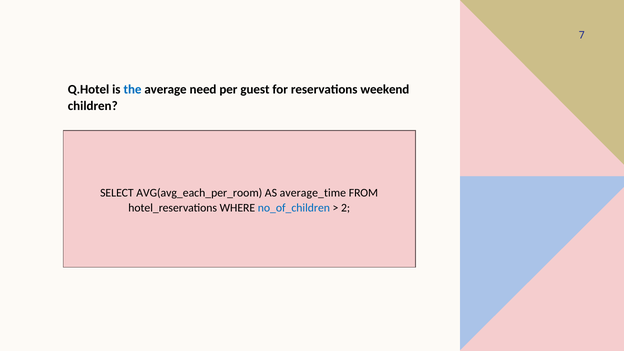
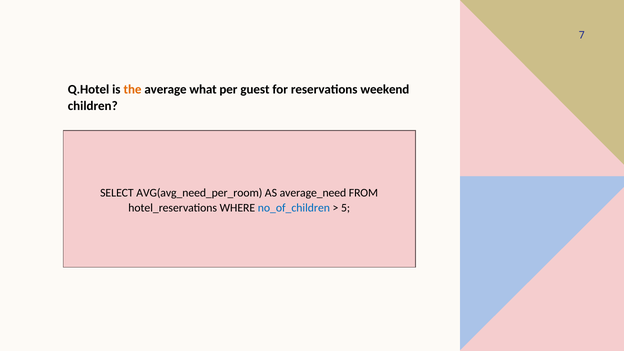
the colour: blue -> orange (133, 89)
need: need -> what (203, 89)
AVG(avg_each_per_room: AVG(avg_each_per_room -> AVG(avg_need_per_room (199, 193)
average_time: average_time -> average_need (313, 193)
2: 2 -> 5 (346, 208)
